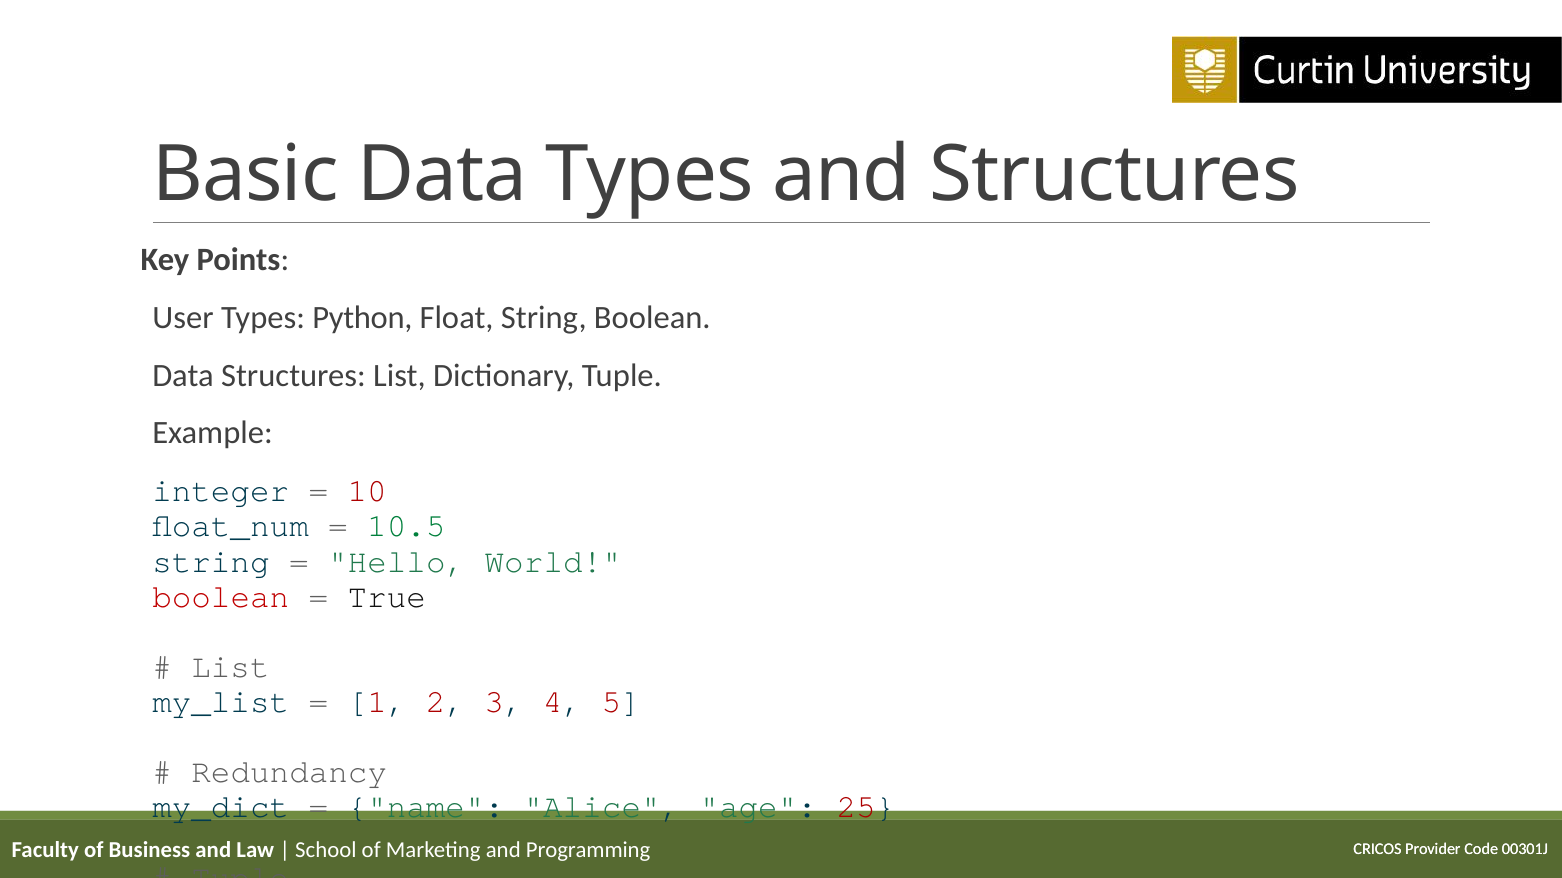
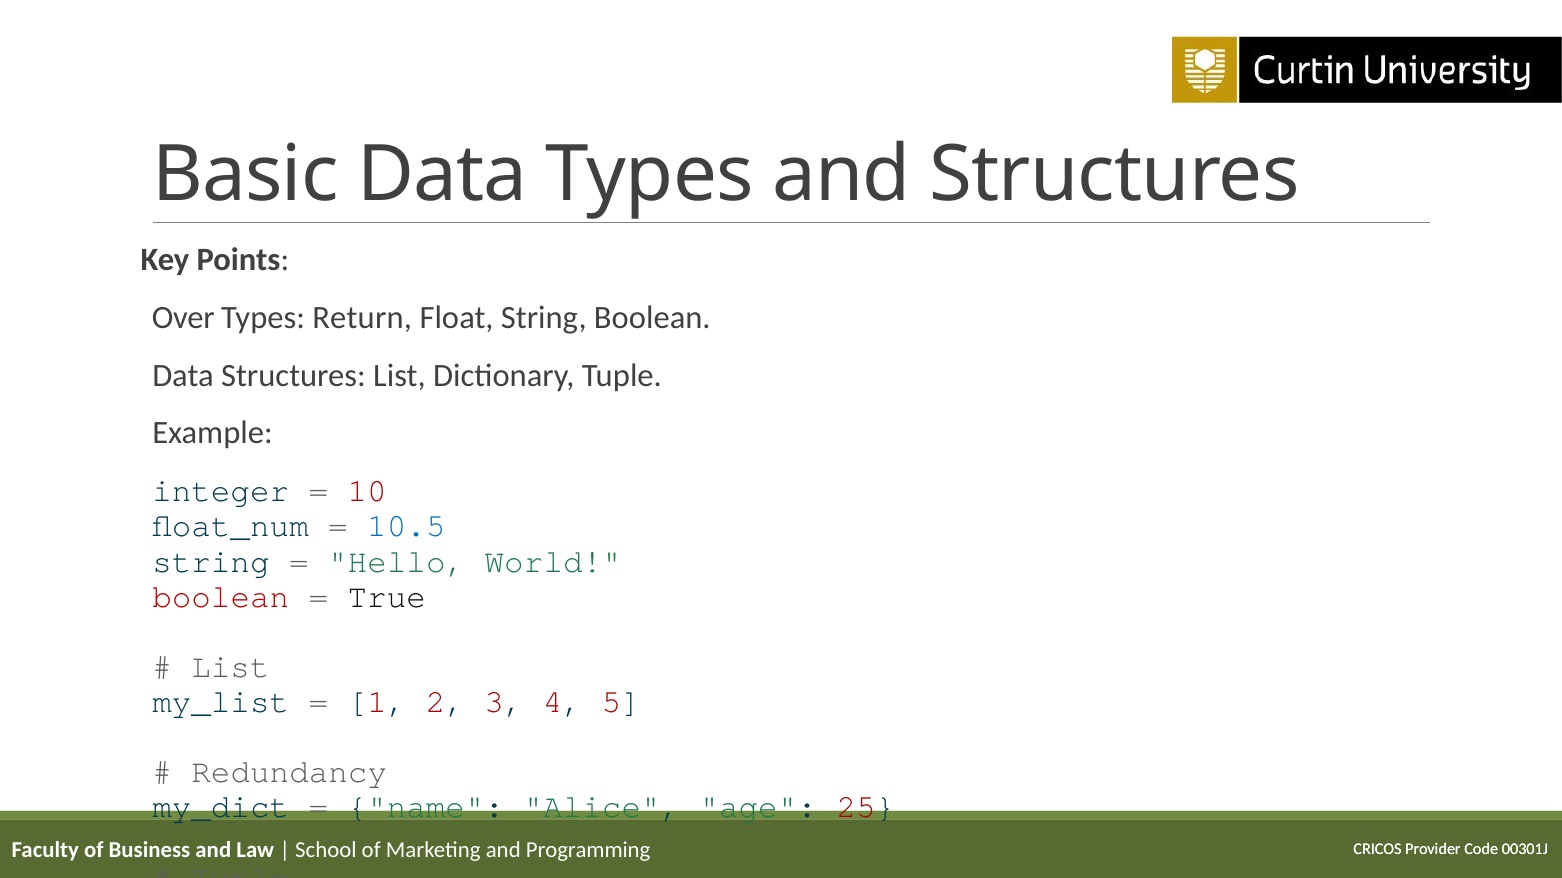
User: User -> Over (183, 318)
Python: Python -> Return (362, 318)
10.5 colour: green -> blue (406, 527)
